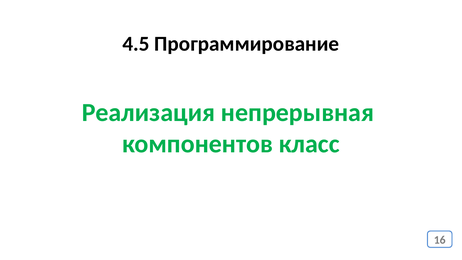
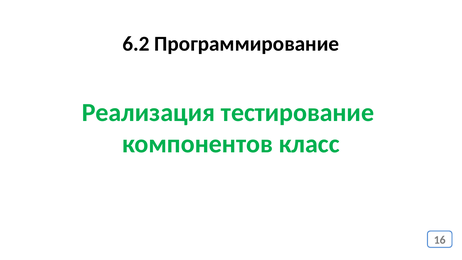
4.5: 4.5 -> 6.2 (136, 44)
непрерывная: непрерывная -> тестирование (298, 113)
